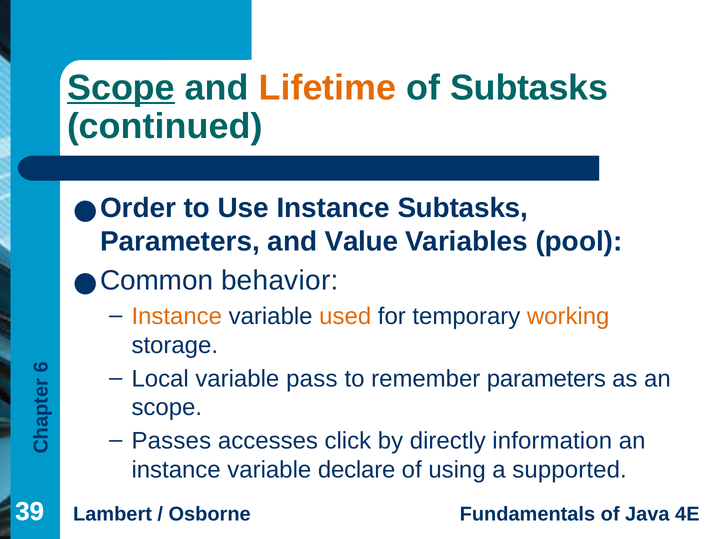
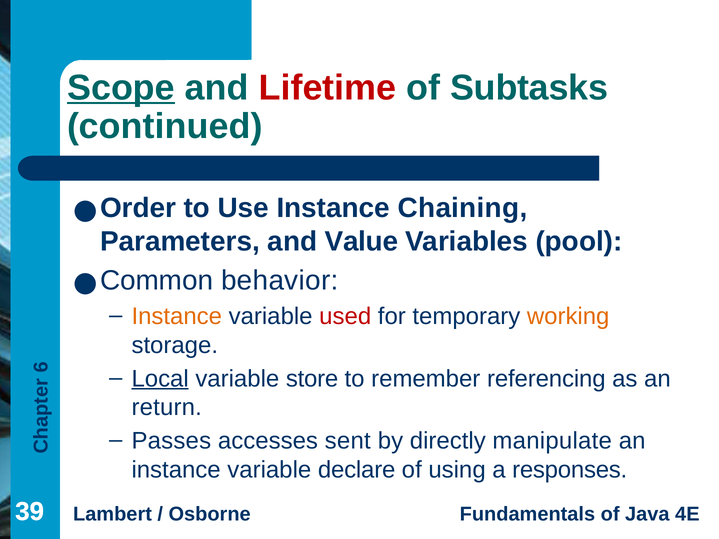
Lifetime colour: orange -> red (328, 88)
Instance Subtasks: Subtasks -> Chaining (463, 208)
used colour: orange -> red (345, 317)
Local underline: none -> present (160, 379)
pass: pass -> store (312, 379)
remember parameters: parameters -> referencing (546, 379)
scope: scope -> return (167, 408)
click: click -> sent (348, 441)
information: information -> manipulate (552, 441)
supported: supported -> responses (570, 470)
